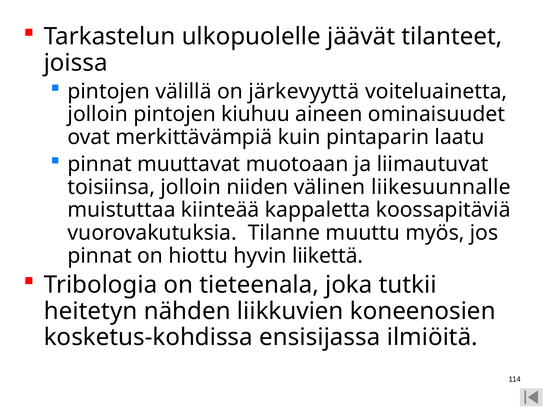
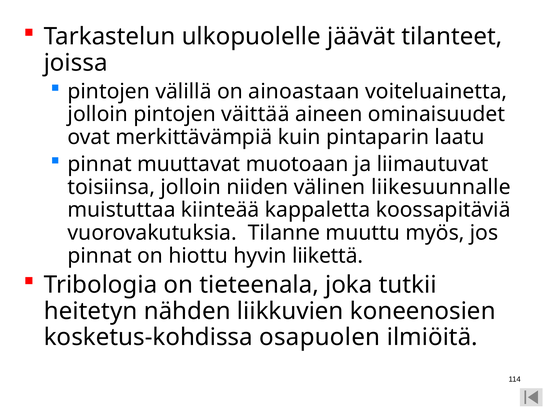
järkevyyttä: järkevyyttä -> ainoastaan (304, 91)
kiuhuu: kiuhuu -> väittää (255, 114)
ensisijassa: ensisijassa -> osapuolen (320, 337)
